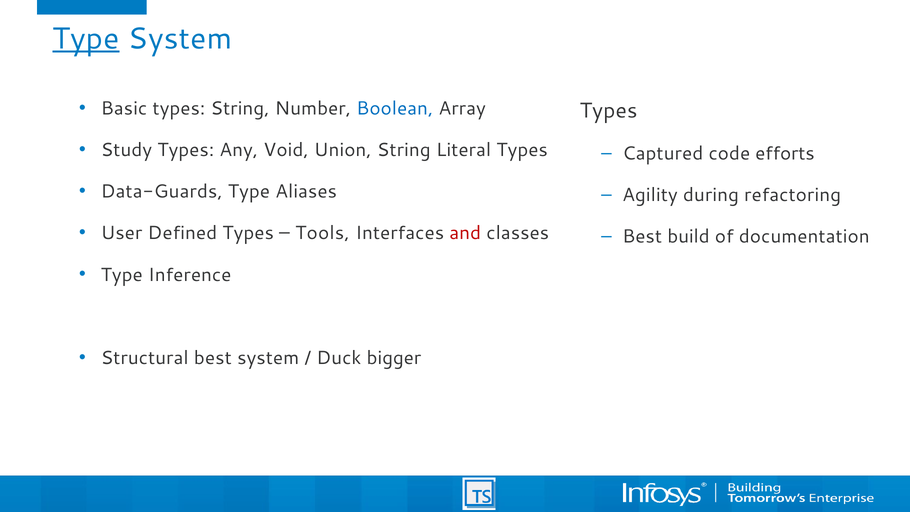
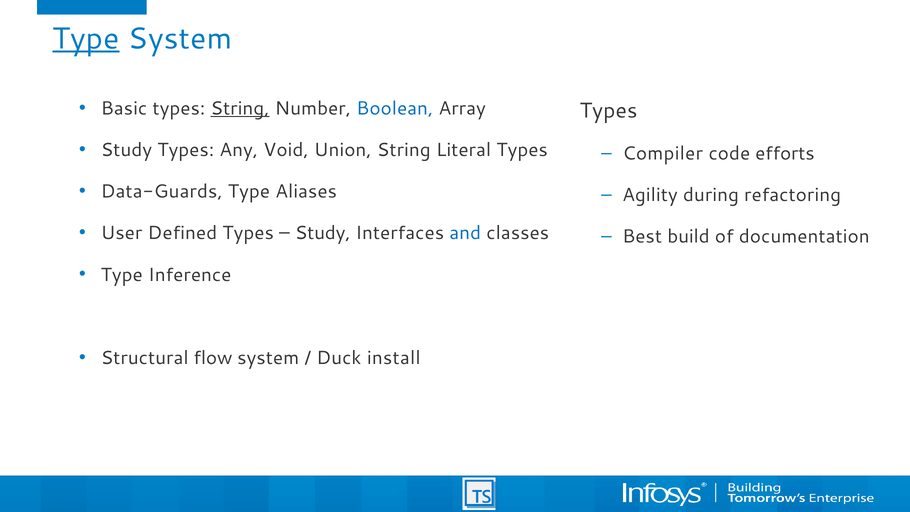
String underline: none -> present (240, 108)
Captured: Captured -> Compiler (663, 153)
Tools: Tools -> Study (323, 233)
and colour: red -> blue (465, 233)
Structural best: best -> flow (213, 358)
bigger: bigger -> install (394, 358)
